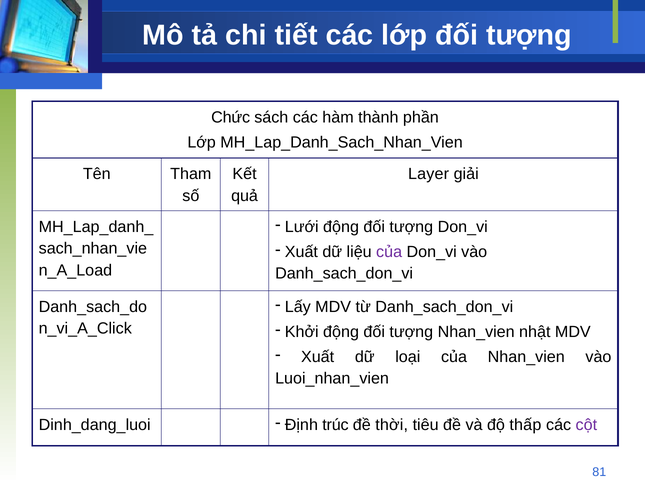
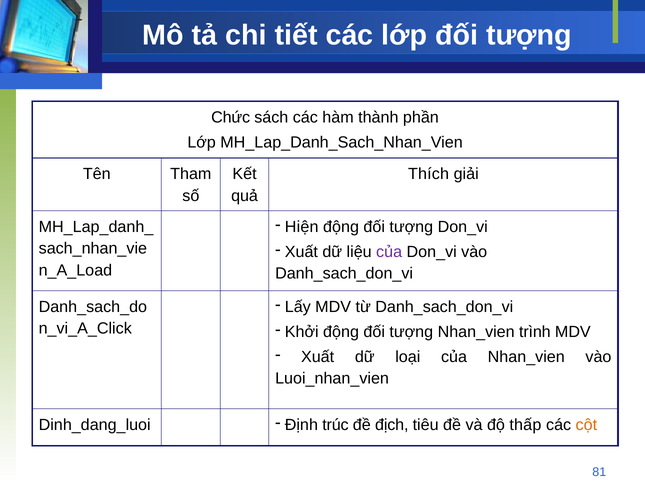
Layer: Layer -> Thích (429, 174)
Lưới: Lưới -> Hiện (302, 227)
nhật: nhật -> trình (535, 332)
thời: thời -> địch (392, 425)
cột colour: purple -> orange (586, 425)
